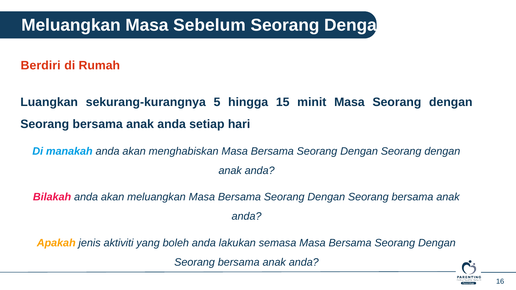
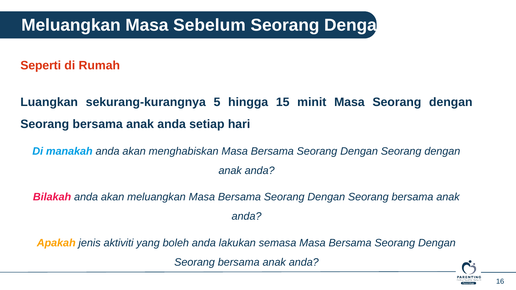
Berdiri: Berdiri -> Seperti (41, 66)
